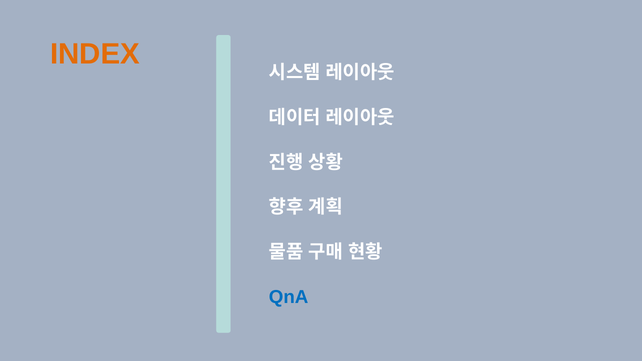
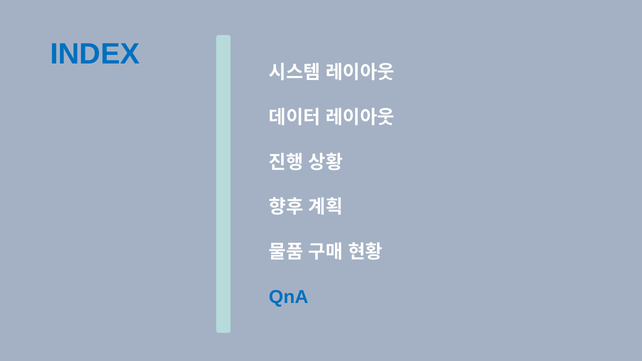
INDEX colour: orange -> blue (95, 54)
